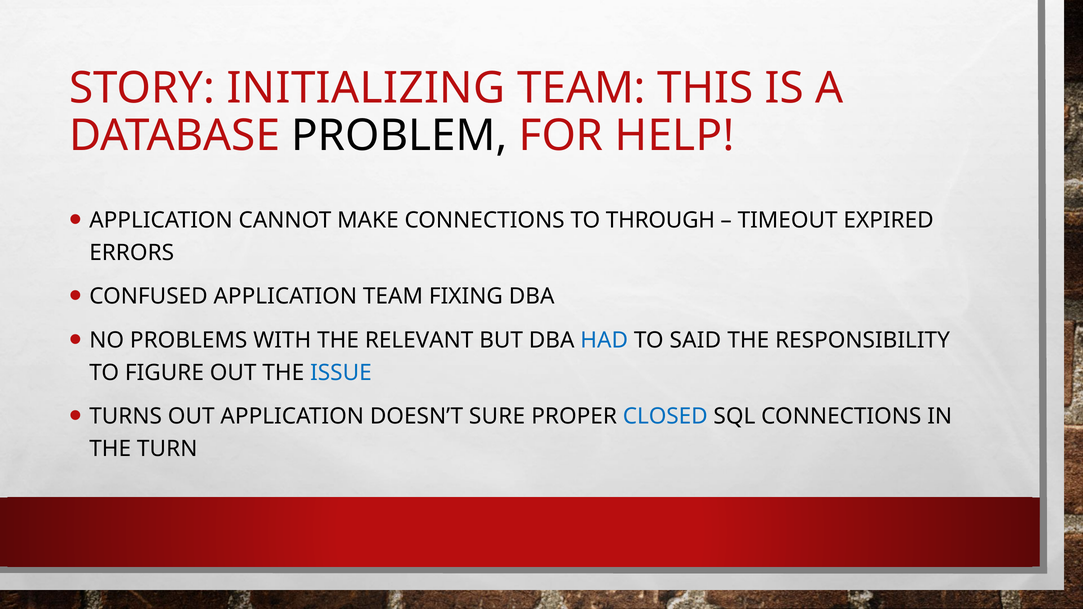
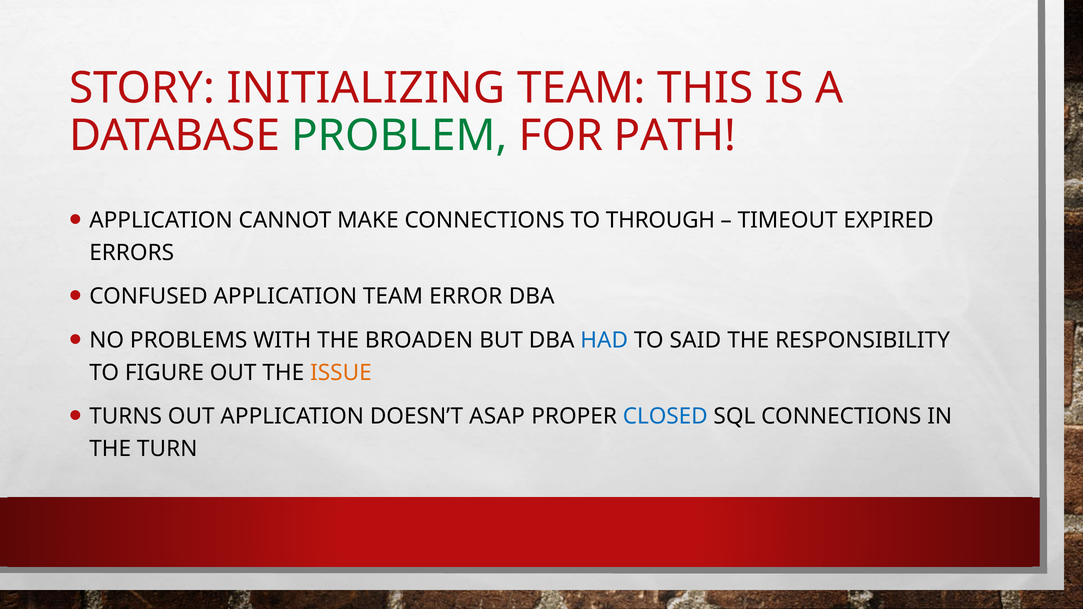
PROBLEM colour: black -> green (399, 136)
HELP: HELP -> PATH (675, 136)
FIXING: FIXING -> ERROR (466, 297)
RELEVANT: RELEVANT -> BROADEN (419, 340)
ISSUE colour: blue -> orange (341, 373)
SURE: SURE -> ASAP (497, 417)
